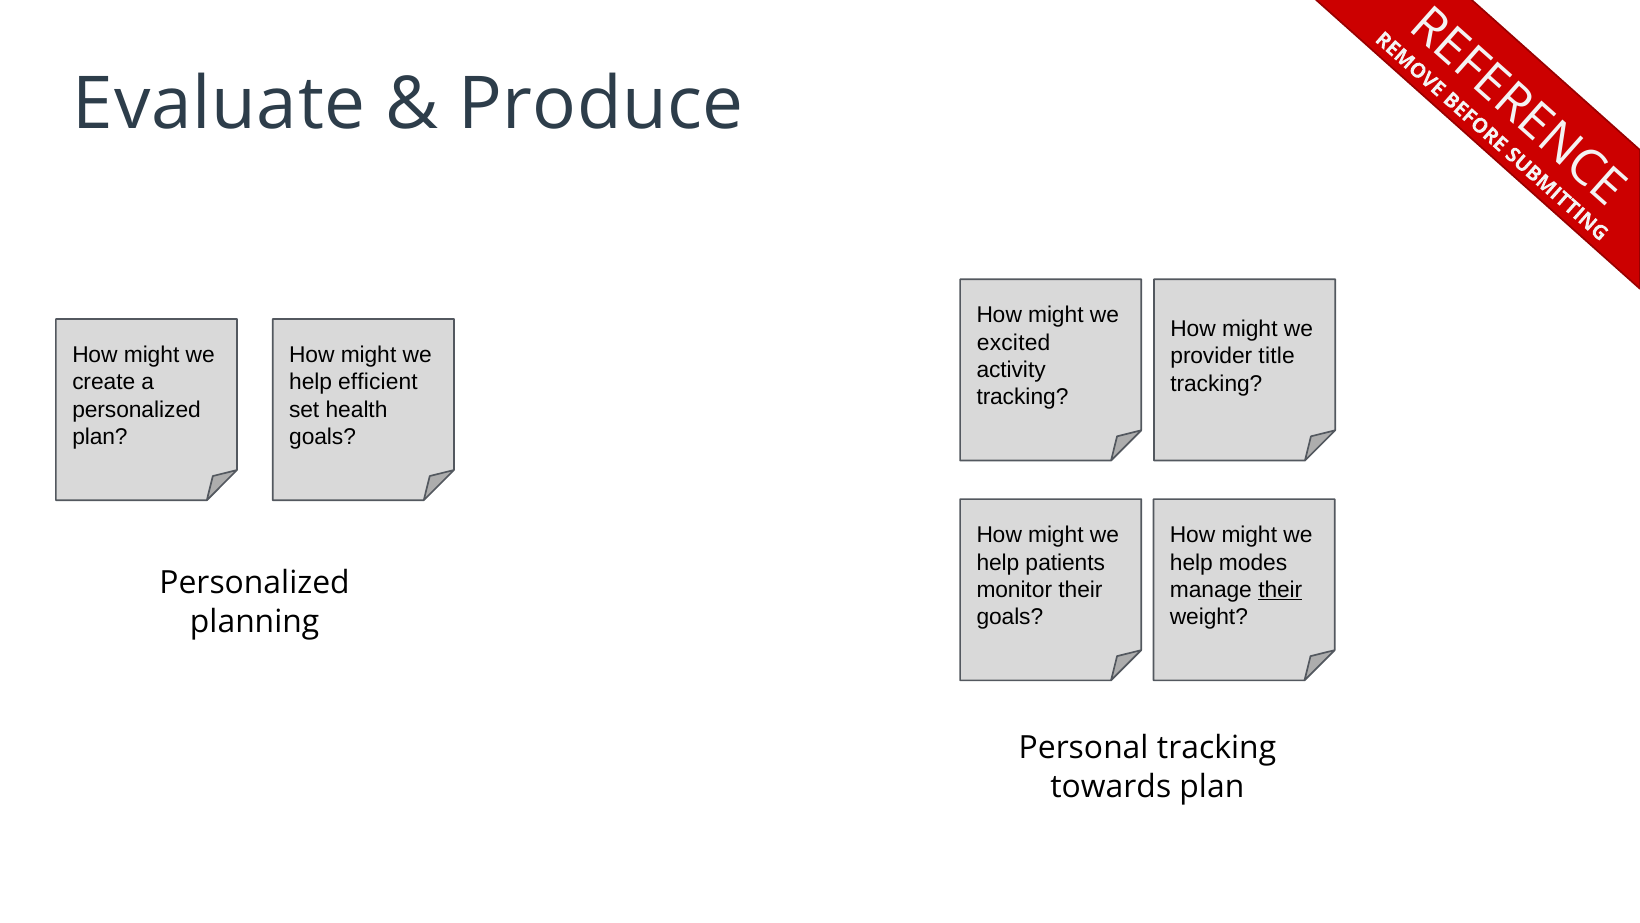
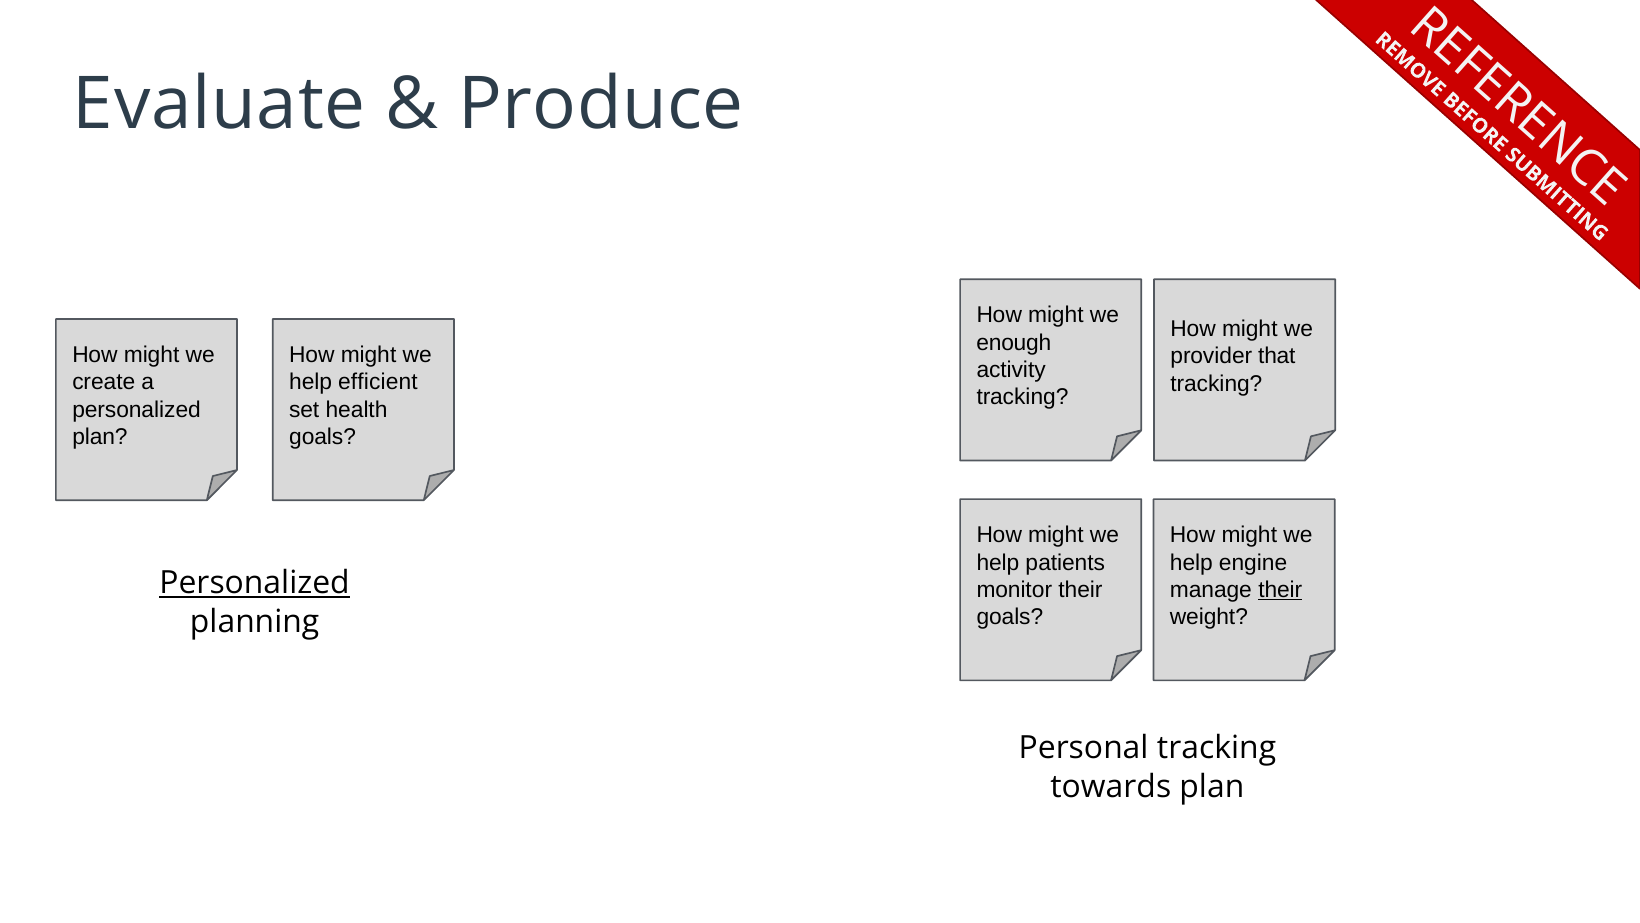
excited: excited -> enough (1014, 342)
title: title -> that (1277, 356)
modes: modes -> engine (1253, 562)
Personalized underline: none -> present (255, 583)
